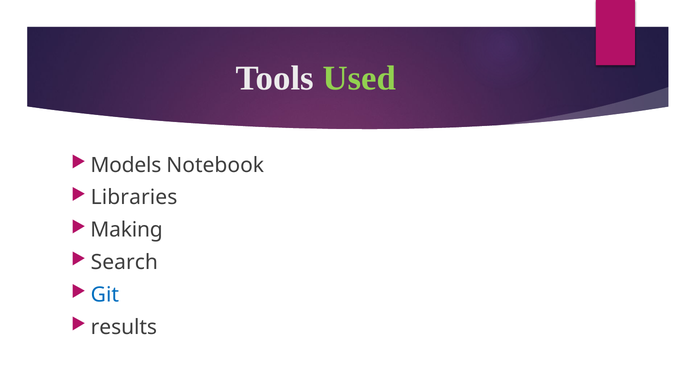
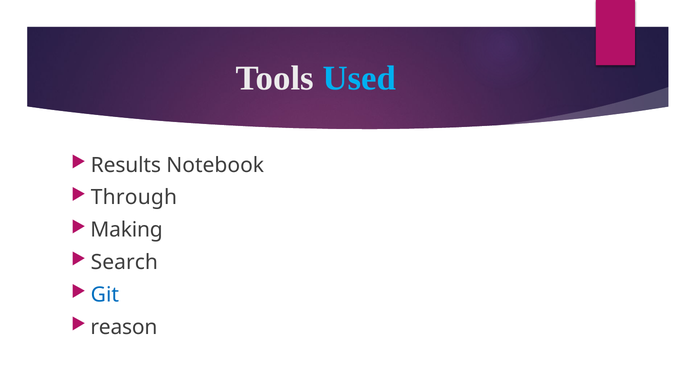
Used colour: light green -> light blue (359, 78)
Models: Models -> Results (126, 165)
Libraries: Libraries -> Through (134, 198)
results: results -> reason (124, 328)
